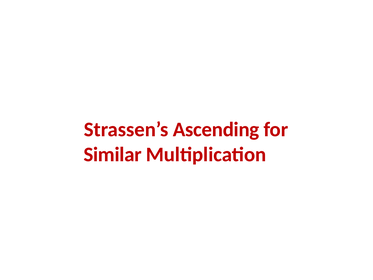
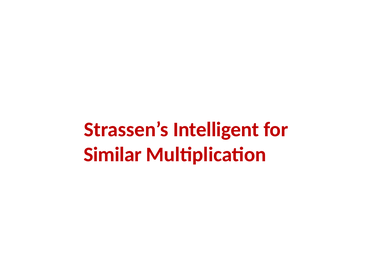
Ascending: Ascending -> Intelligent (216, 130)
